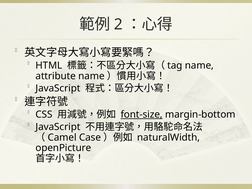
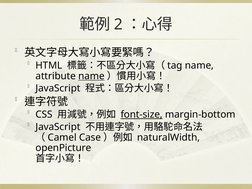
name underline: none -> present (91, 76)
